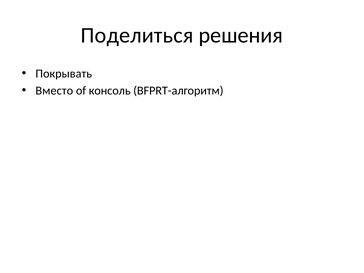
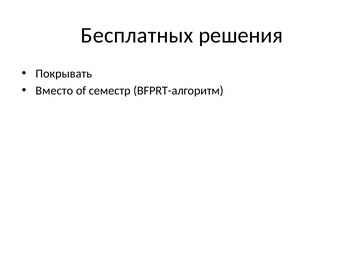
Поделиться: Поделиться -> Бесплатных (137, 35)
консоль: консоль -> семестр (110, 91)
